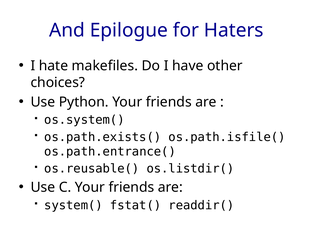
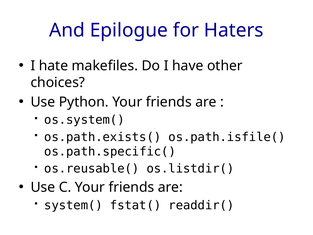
os.path.entrance(: os.path.entrance( -> os.path.specific( (110, 151)
